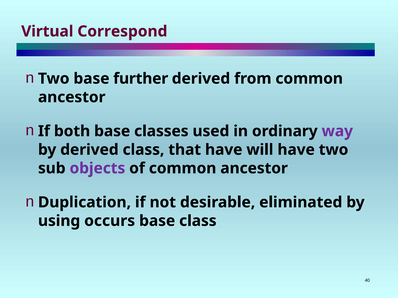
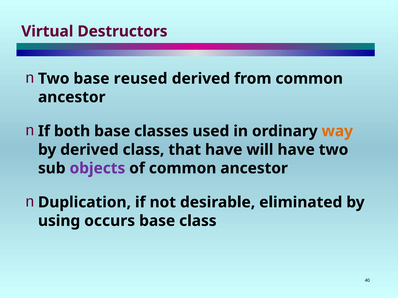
Correspond: Correspond -> Destructors (122, 31)
further: further -> reused (141, 79)
way colour: purple -> orange (337, 131)
